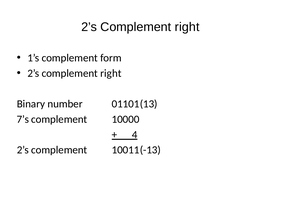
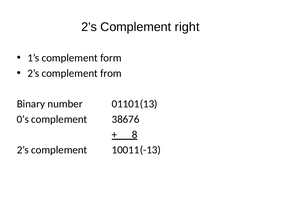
right: right -> from (111, 73)
7’s: 7’s -> 0’s (23, 119)
10000: 10000 -> 38676 (126, 119)
4: 4 -> 8 (135, 134)
